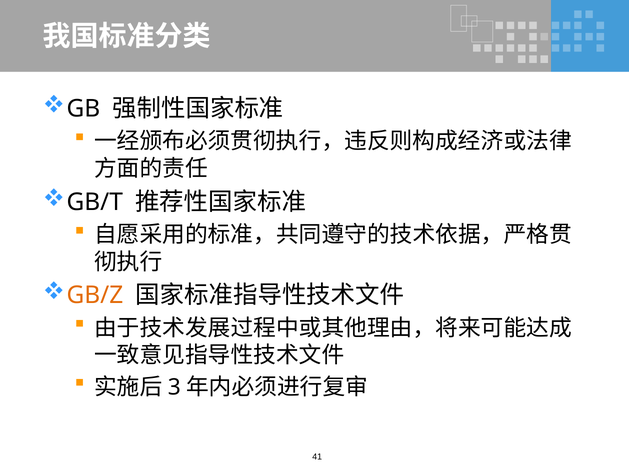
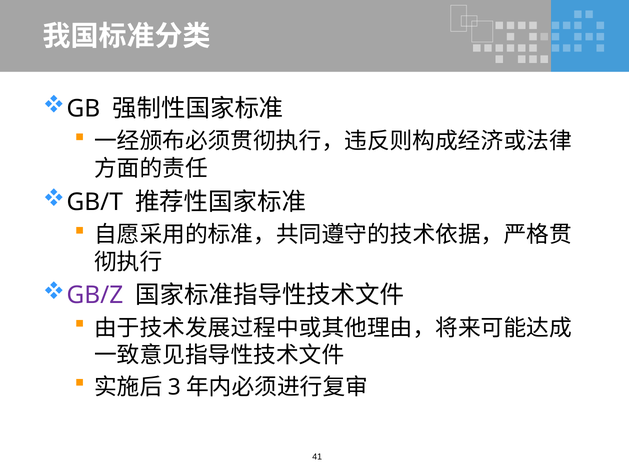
GB/Z colour: orange -> purple (95, 295)
